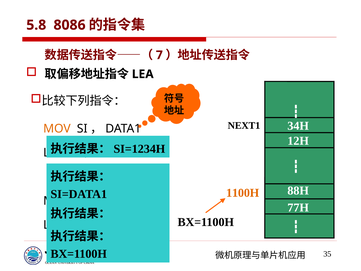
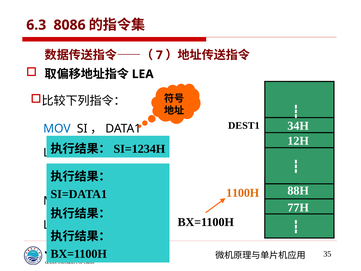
5.8: 5.8 -> 6.3 (36, 25)
NEXT1: NEXT1 -> DEST1 (244, 125)
MOV colour: orange -> blue (57, 129)
